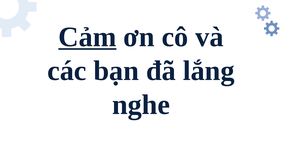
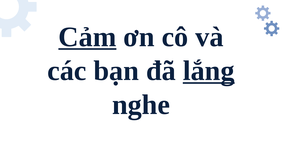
lắng underline: none -> present (209, 71)
